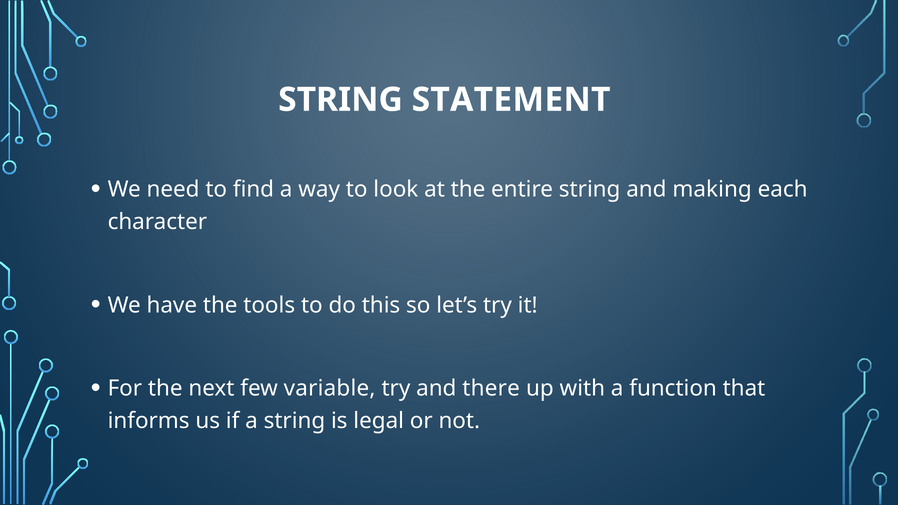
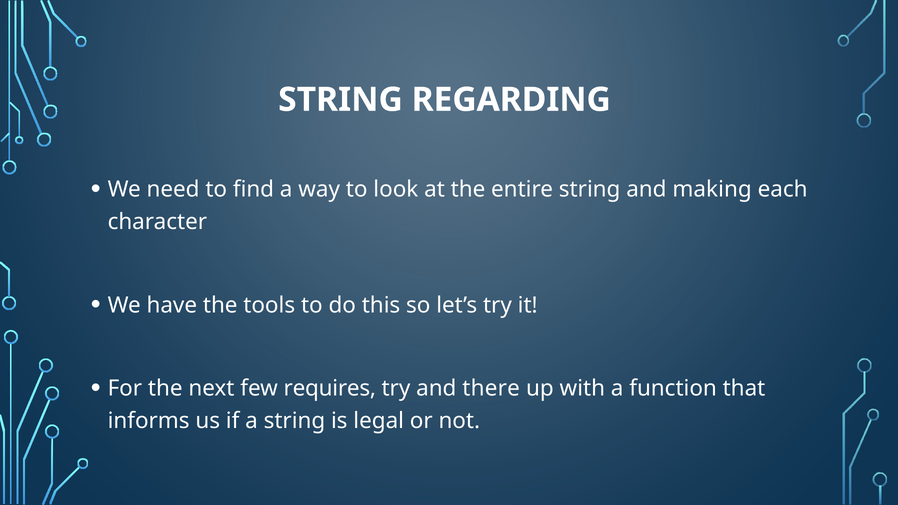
STATEMENT: STATEMENT -> REGARDING (511, 100)
variable: variable -> requires (330, 389)
